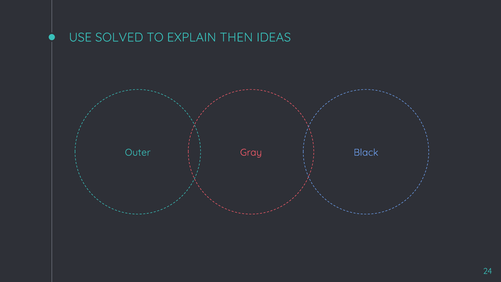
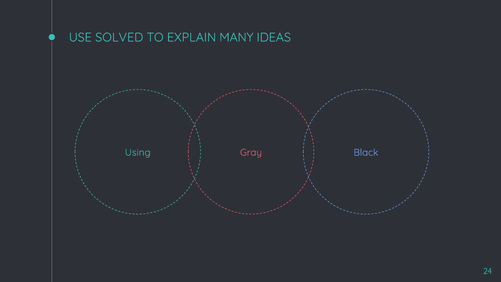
THEN: THEN -> MANY (236, 37)
Outer: Outer -> Using (138, 152)
